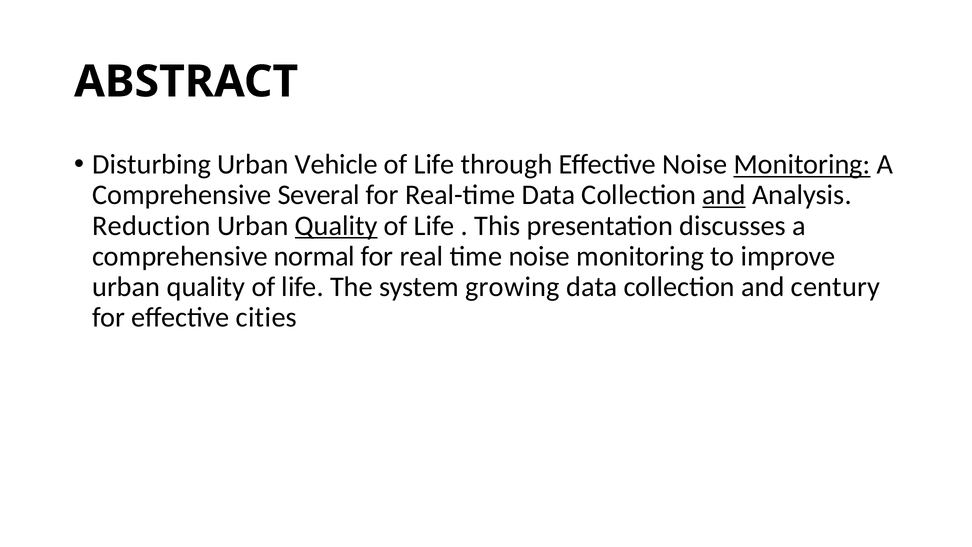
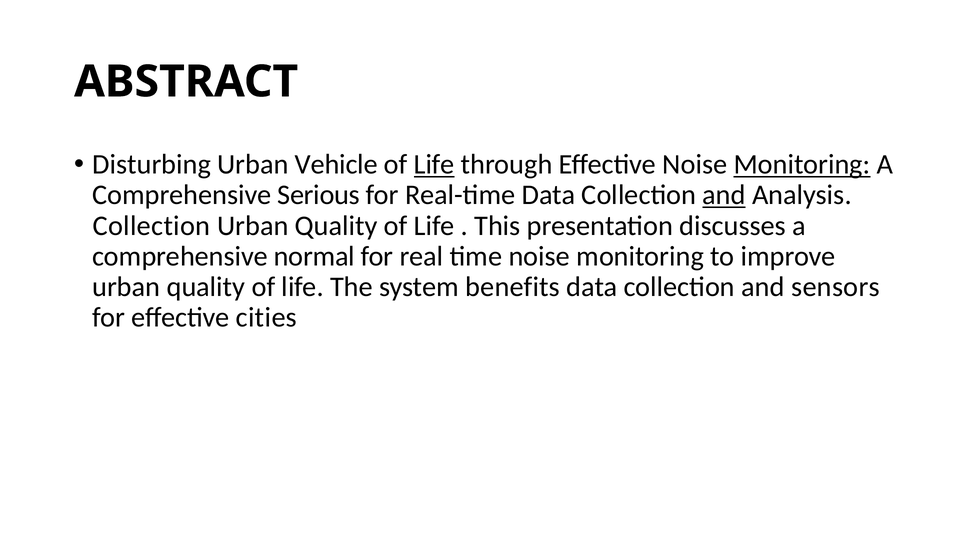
Life underline: none -> present (434, 164)
Several: Several -> Serious (319, 195)
Reduction: Reduction -> Collection (151, 226)
Quality underline: present -> none (336, 226)
growing: growing -> benefits (513, 287)
century: century -> sensors (836, 287)
